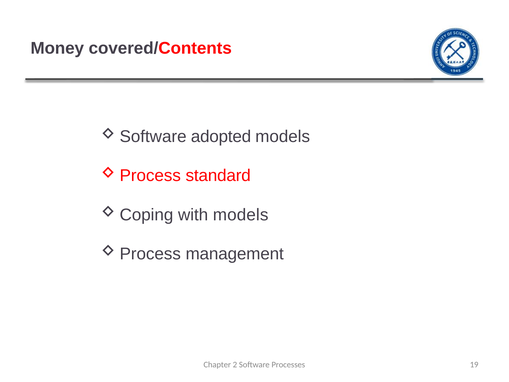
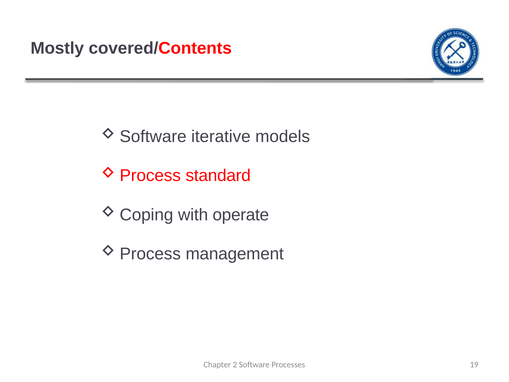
Money: Money -> Mostly (57, 48)
adopted: adopted -> iterative (221, 137)
with models: models -> operate (241, 215)
